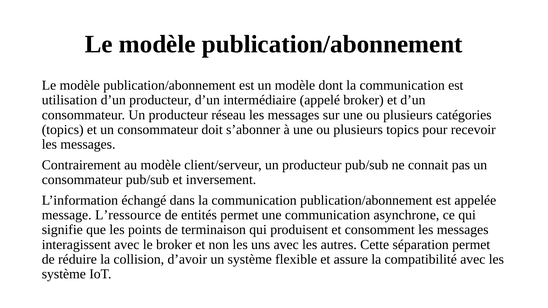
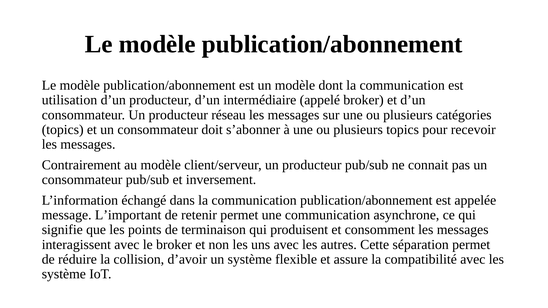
L’ressource: L’ressource -> L’important (128, 215)
entités: entités -> retenir (199, 215)
